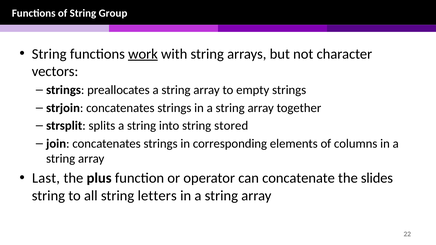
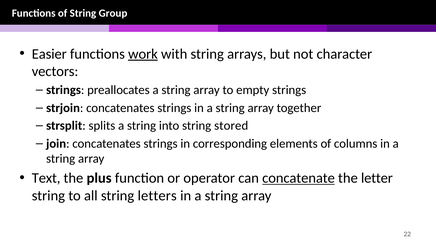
String: String -> Easier (49, 54)
Last: Last -> Text (46, 178)
concatenate underline: none -> present (299, 178)
slides: slides -> letter (377, 178)
